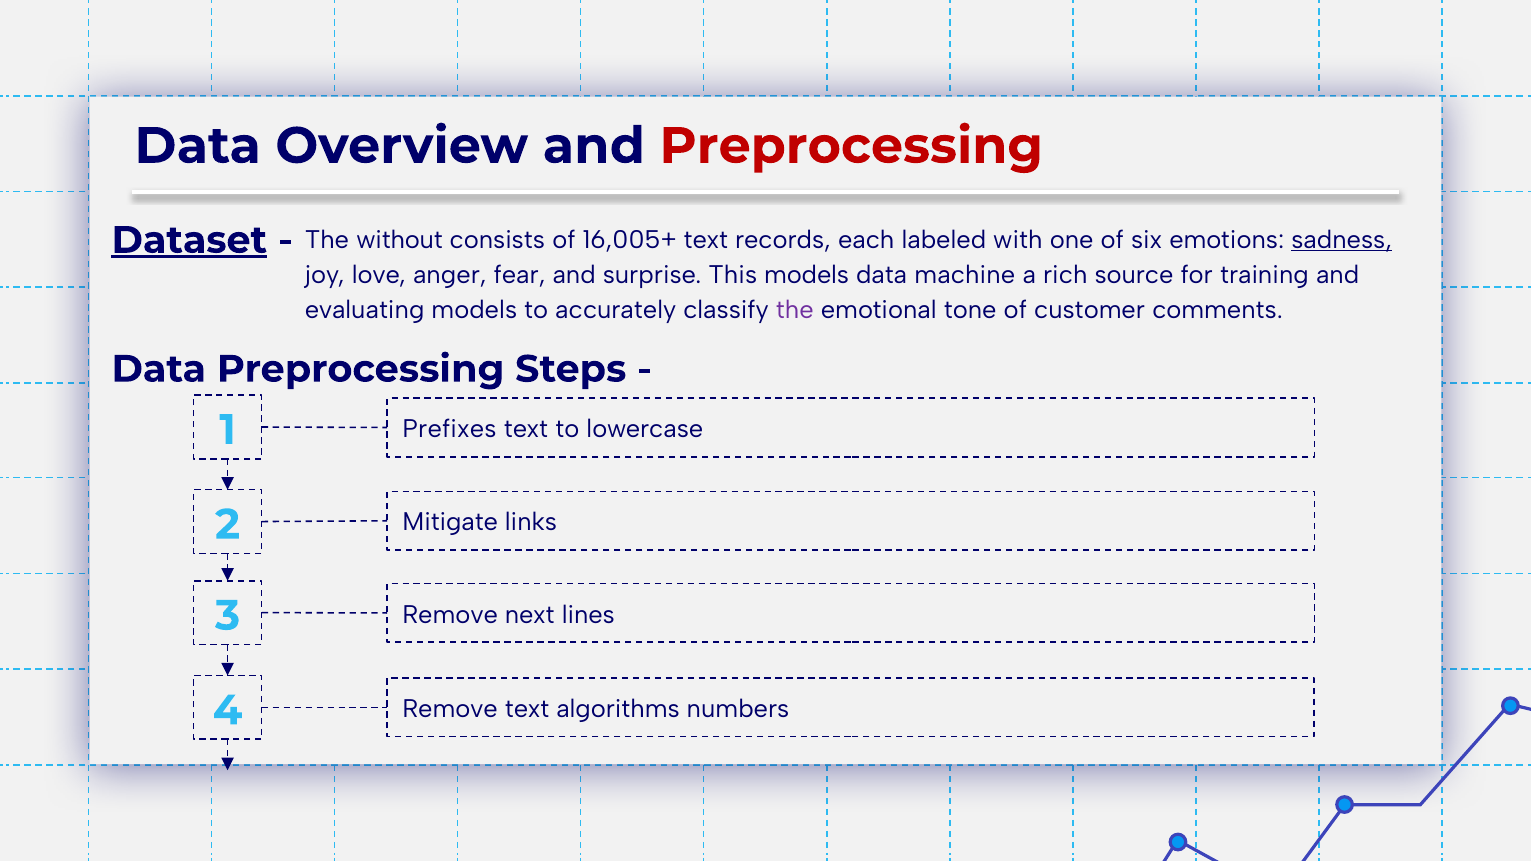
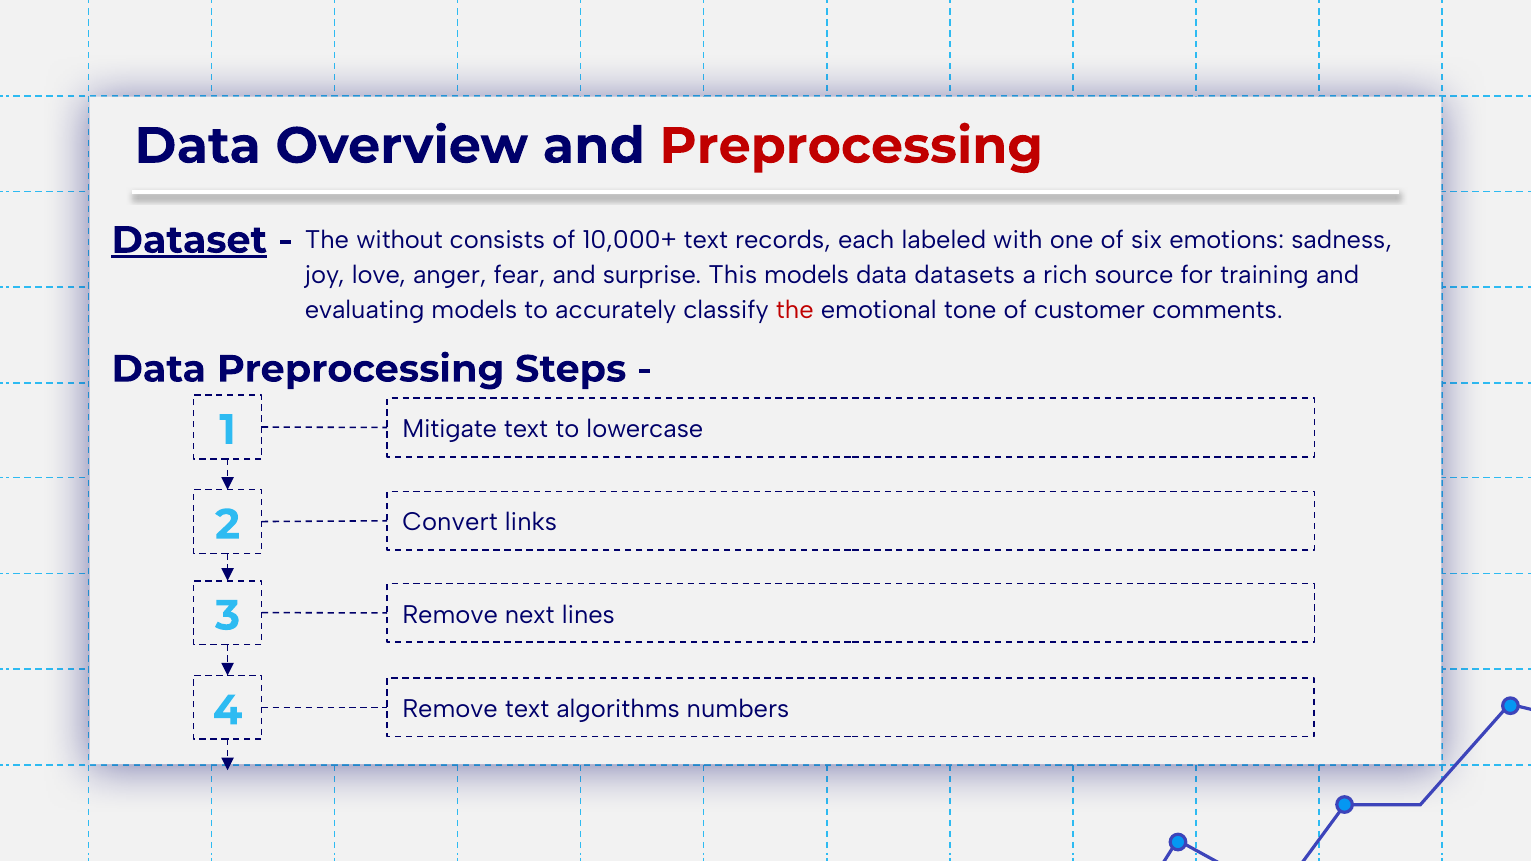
16,005+: 16,005+ -> 10,000+ (630, 240)
sadness underline: present -> none (1342, 240)
machine: machine -> datasets (965, 275)
the colour: purple -> red (795, 310)
Prefixes: Prefixes -> Mitigate (450, 429)
Mitigate: Mitigate -> Convert (450, 523)
